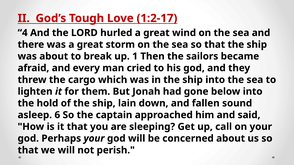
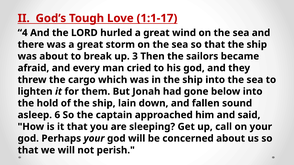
1:2-17: 1:2-17 -> 1:1-17 (157, 18)
1: 1 -> 3 (135, 56)
